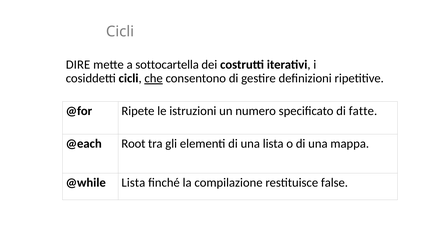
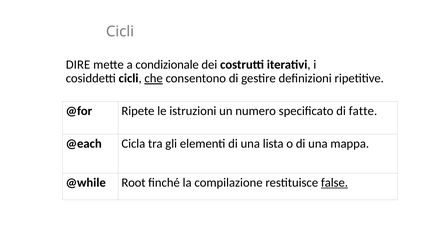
sottocartella: sottocartella -> condizionale (167, 65)
Root: Root -> Cicla (133, 144)
@while Lista: Lista -> Root (133, 183)
false underline: none -> present (334, 183)
